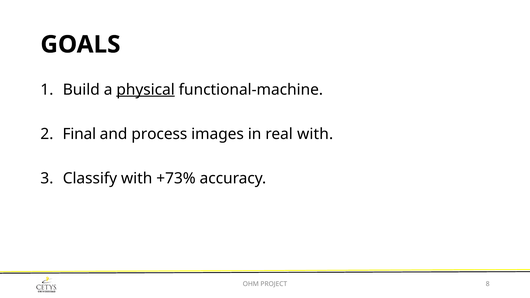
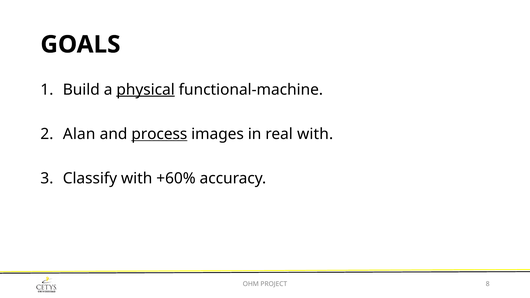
Final: Final -> Alan (79, 134)
process underline: none -> present (159, 134)
+73%: +73% -> +60% (176, 178)
